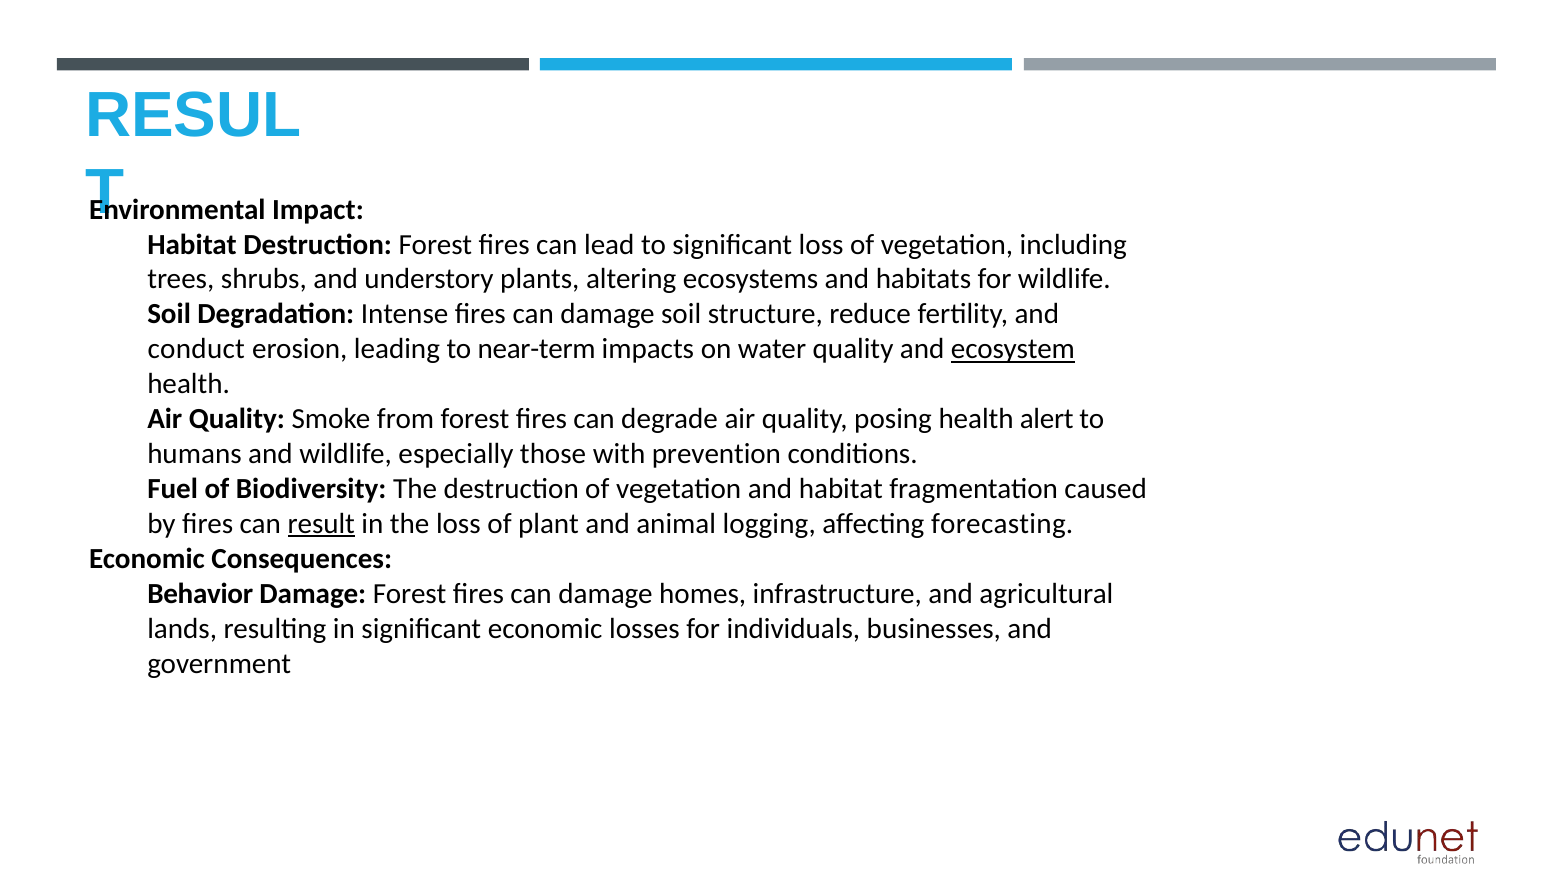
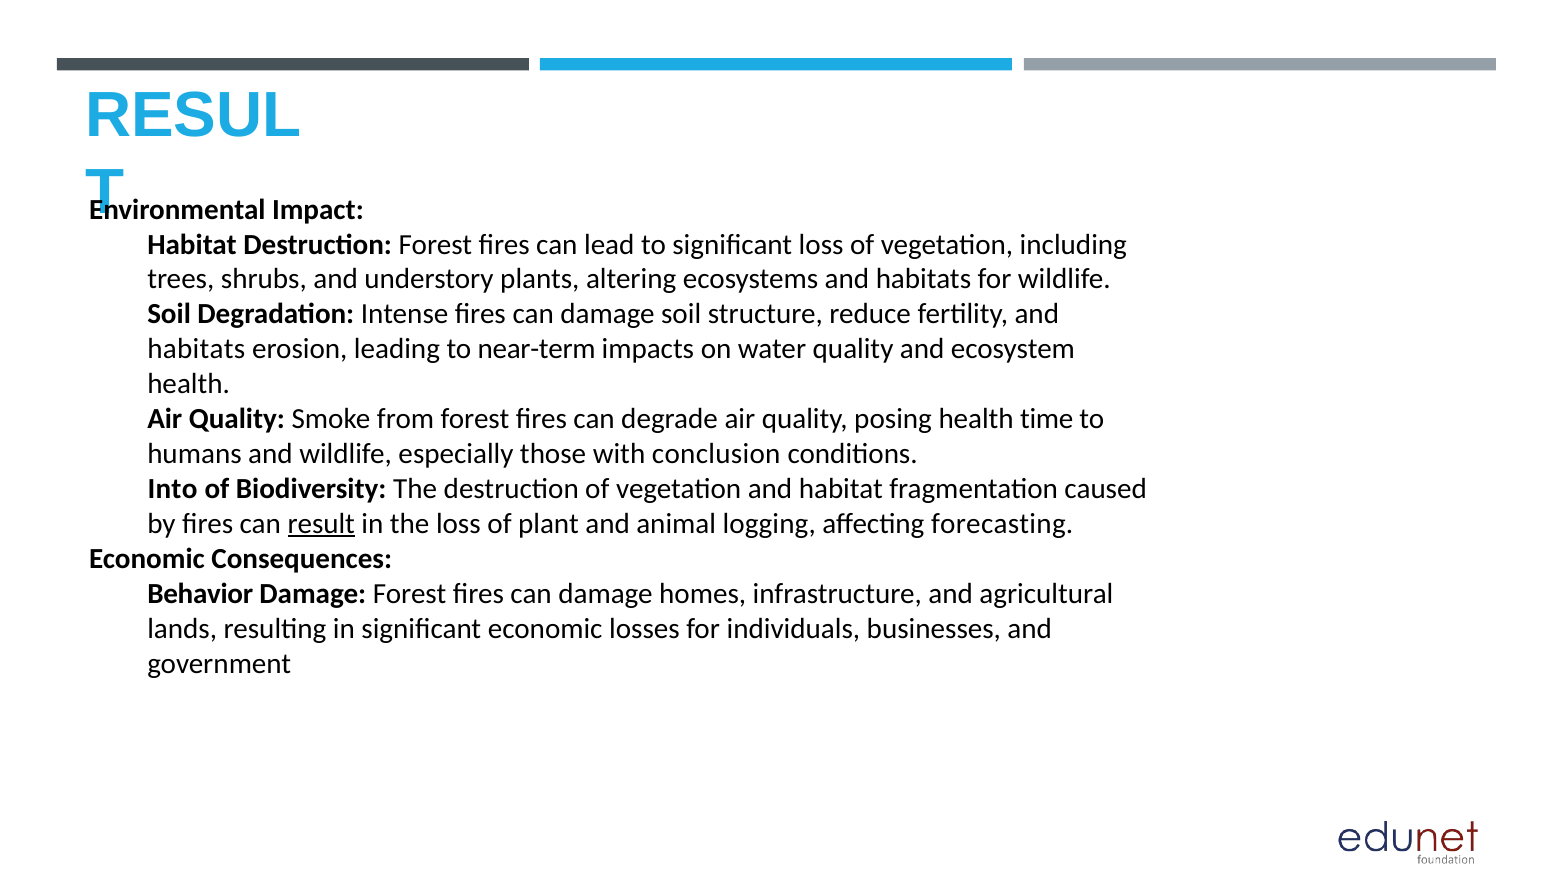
conduct: conduct -> habitats (196, 349)
ecosystem underline: present -> none (1013, 349)
alert: alert -> time (1047, 419)
prevention: prevention -> conclusion (716, 454)
Fuel: Fuel -> Into (172, 489)
